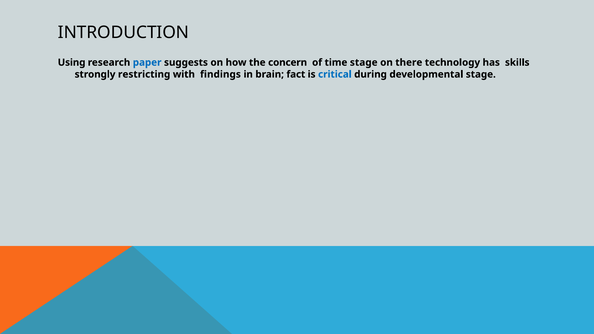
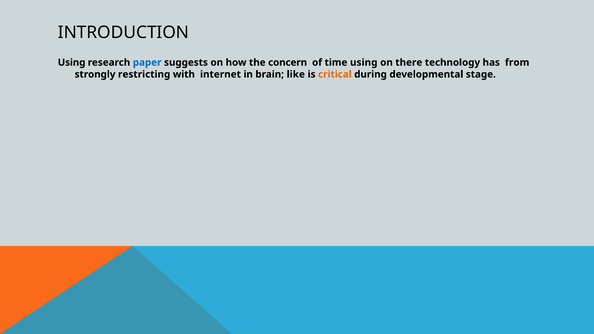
time stage: stage -> using (364, 62)
skills: skills -> from (517, 62)
findings: findings -> internet (220, 74)
fact: fact -> like (296, 74)
critical colour: blue -> orange (335, 74)
